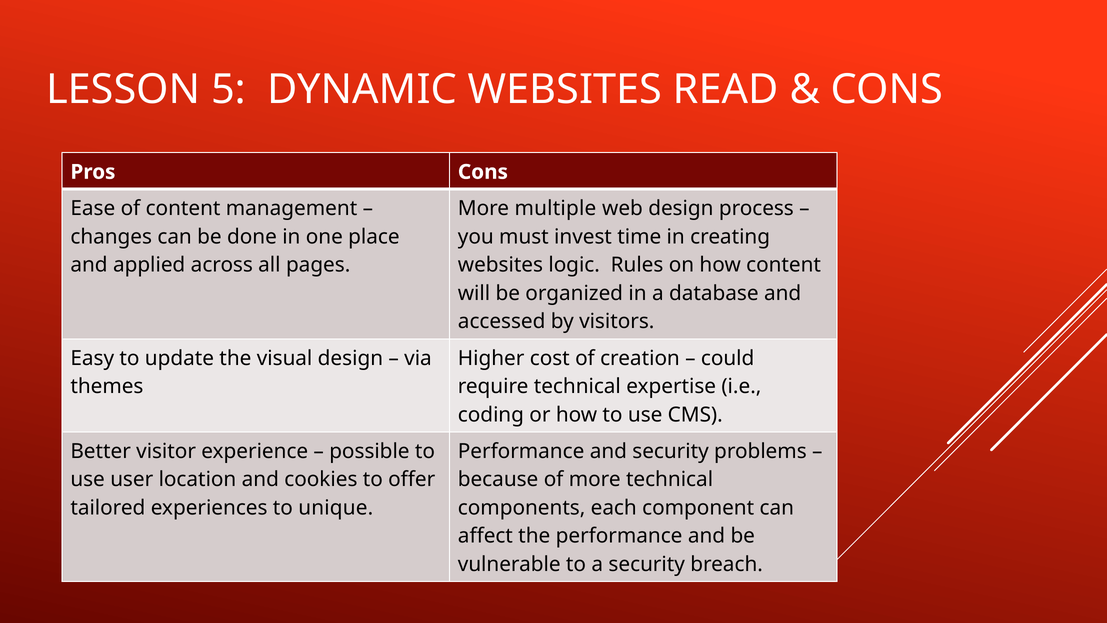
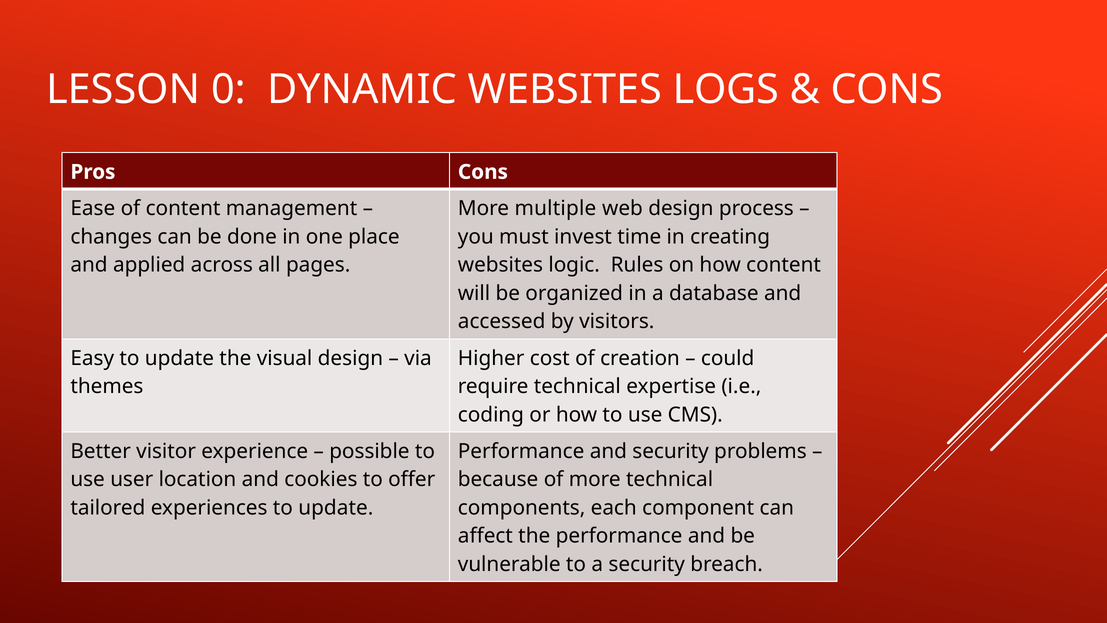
5: 5 -> 0 (229, 90)
READ: READ -> LOGS (726, 90)
experiences to unique: unique -> update (336, 508)
